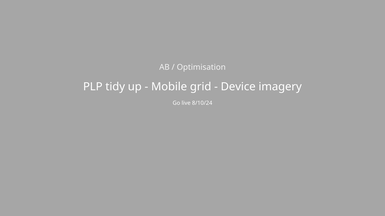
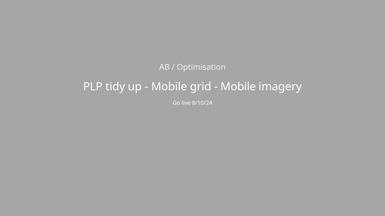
Device: Device -> Mobile (238, 87)
